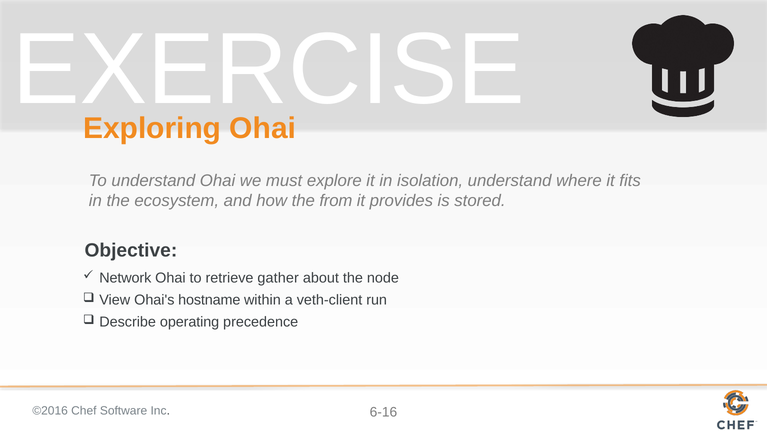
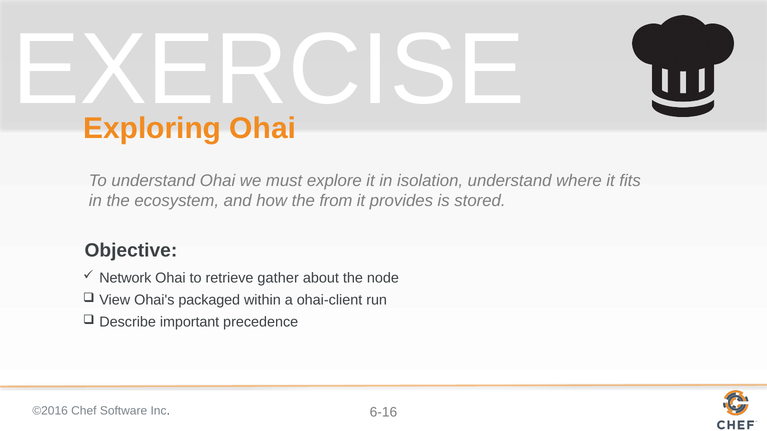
hostname: hostname -> packaged (209, 300)
veth-client: veth-client -> ohai-client (330, 300)
operating: operating -> important (190, 322)
